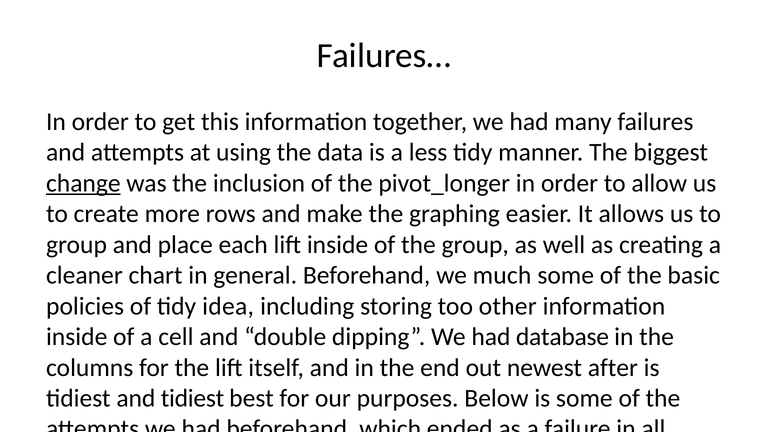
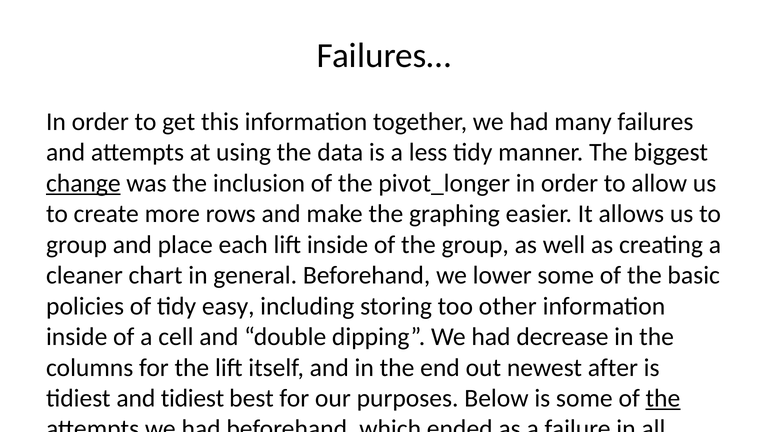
much: much -> lower (502, 275)
idea: idea -> easy (228, 306)
database: database -> decrease (562, 337)
the underline: none -> present (663, 398)
